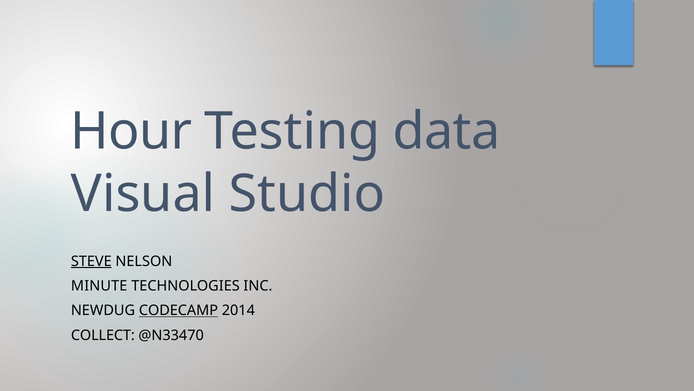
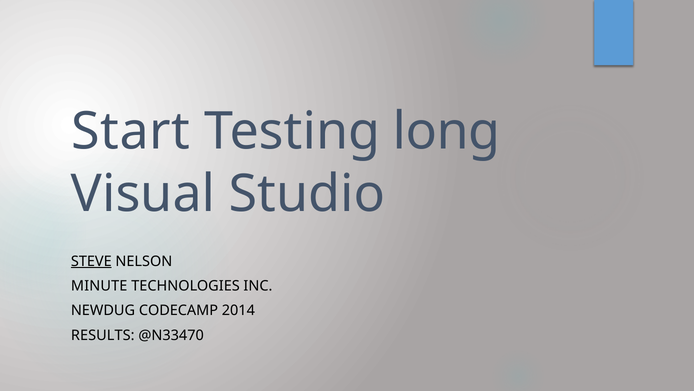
Hour: Hour -> Start (131, 131)
data: data -> long (447, 131)
CODECAMP underline: present -> none (178, 310)
COLLECT: COLLECT -> RESULTS (103, 335)
